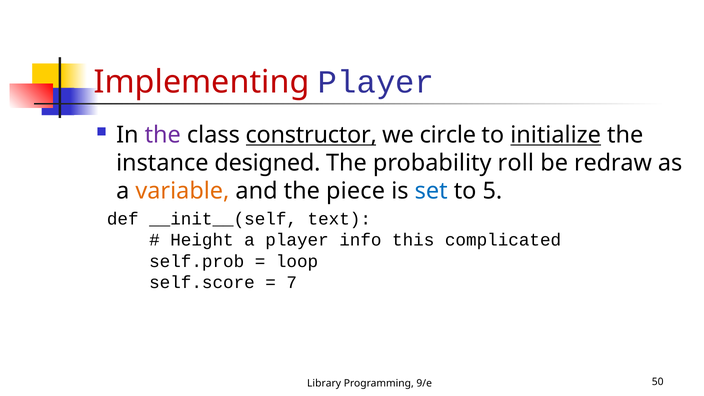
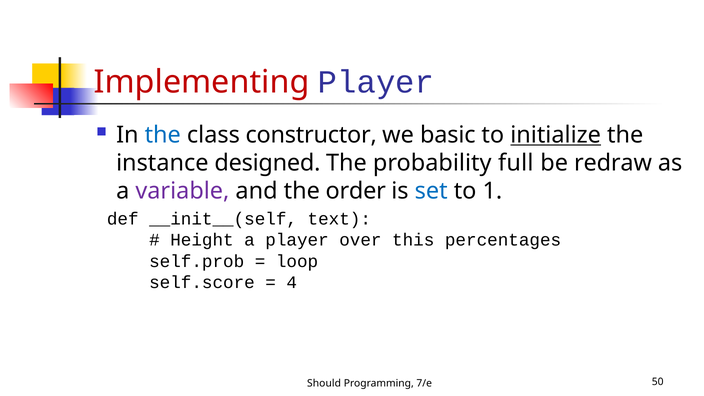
the colour: purple -> blue (163, 135)
constructor underline: present -> none (311, 135)
circle: circle -> basic (448, 135)
roll: roll -> full (516, 163)
variable colour: orange -> purple (182, 191)
piece: piece -> order (356, 191)
5: 5 -> 1 (492, 191)
info: info -> over (360, 240)
complicated: complicated -> percentages (503, 240)
7: 7 -> 4 (292, 282)
Library: Library -> Should (324, 383)
9/e: 9/e -> 7/e (424, 383)
